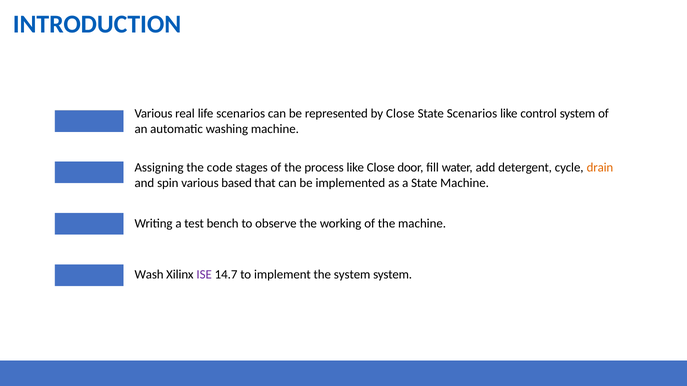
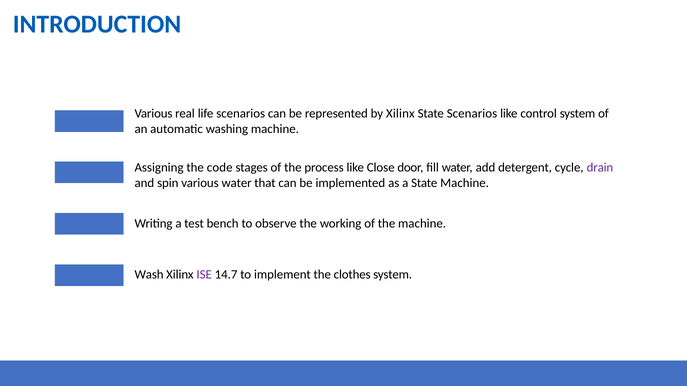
by Close: Close -> Xilinx (400, 114)
drain colour: orange -> purple (600, 168)
various based: based -> water (237, 183)
the system: system -> clothes (352, 275)
